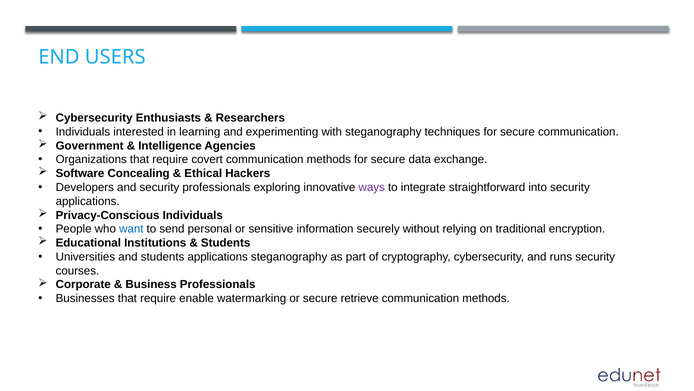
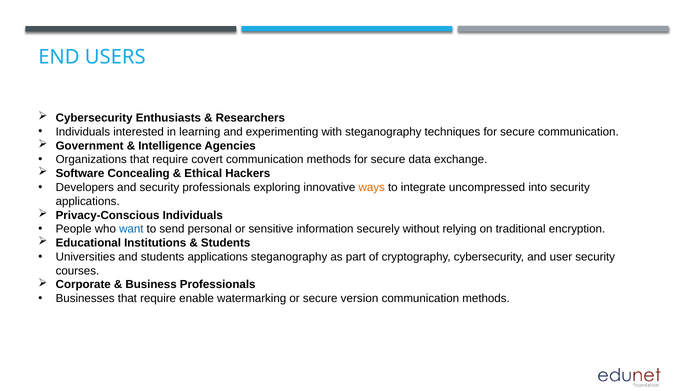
ways colour: purple -> orange (372, 187)
straightforward: straightforward -> uncompressed (487, 187)
runs: runs -> user (561, 256)
retrieve: retrieve -> version (360, 298)
